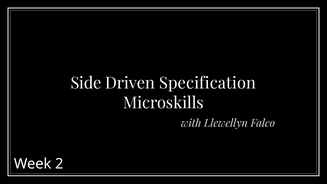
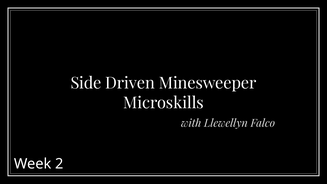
Specification: Specification -> Minesweeper (208, 83)
